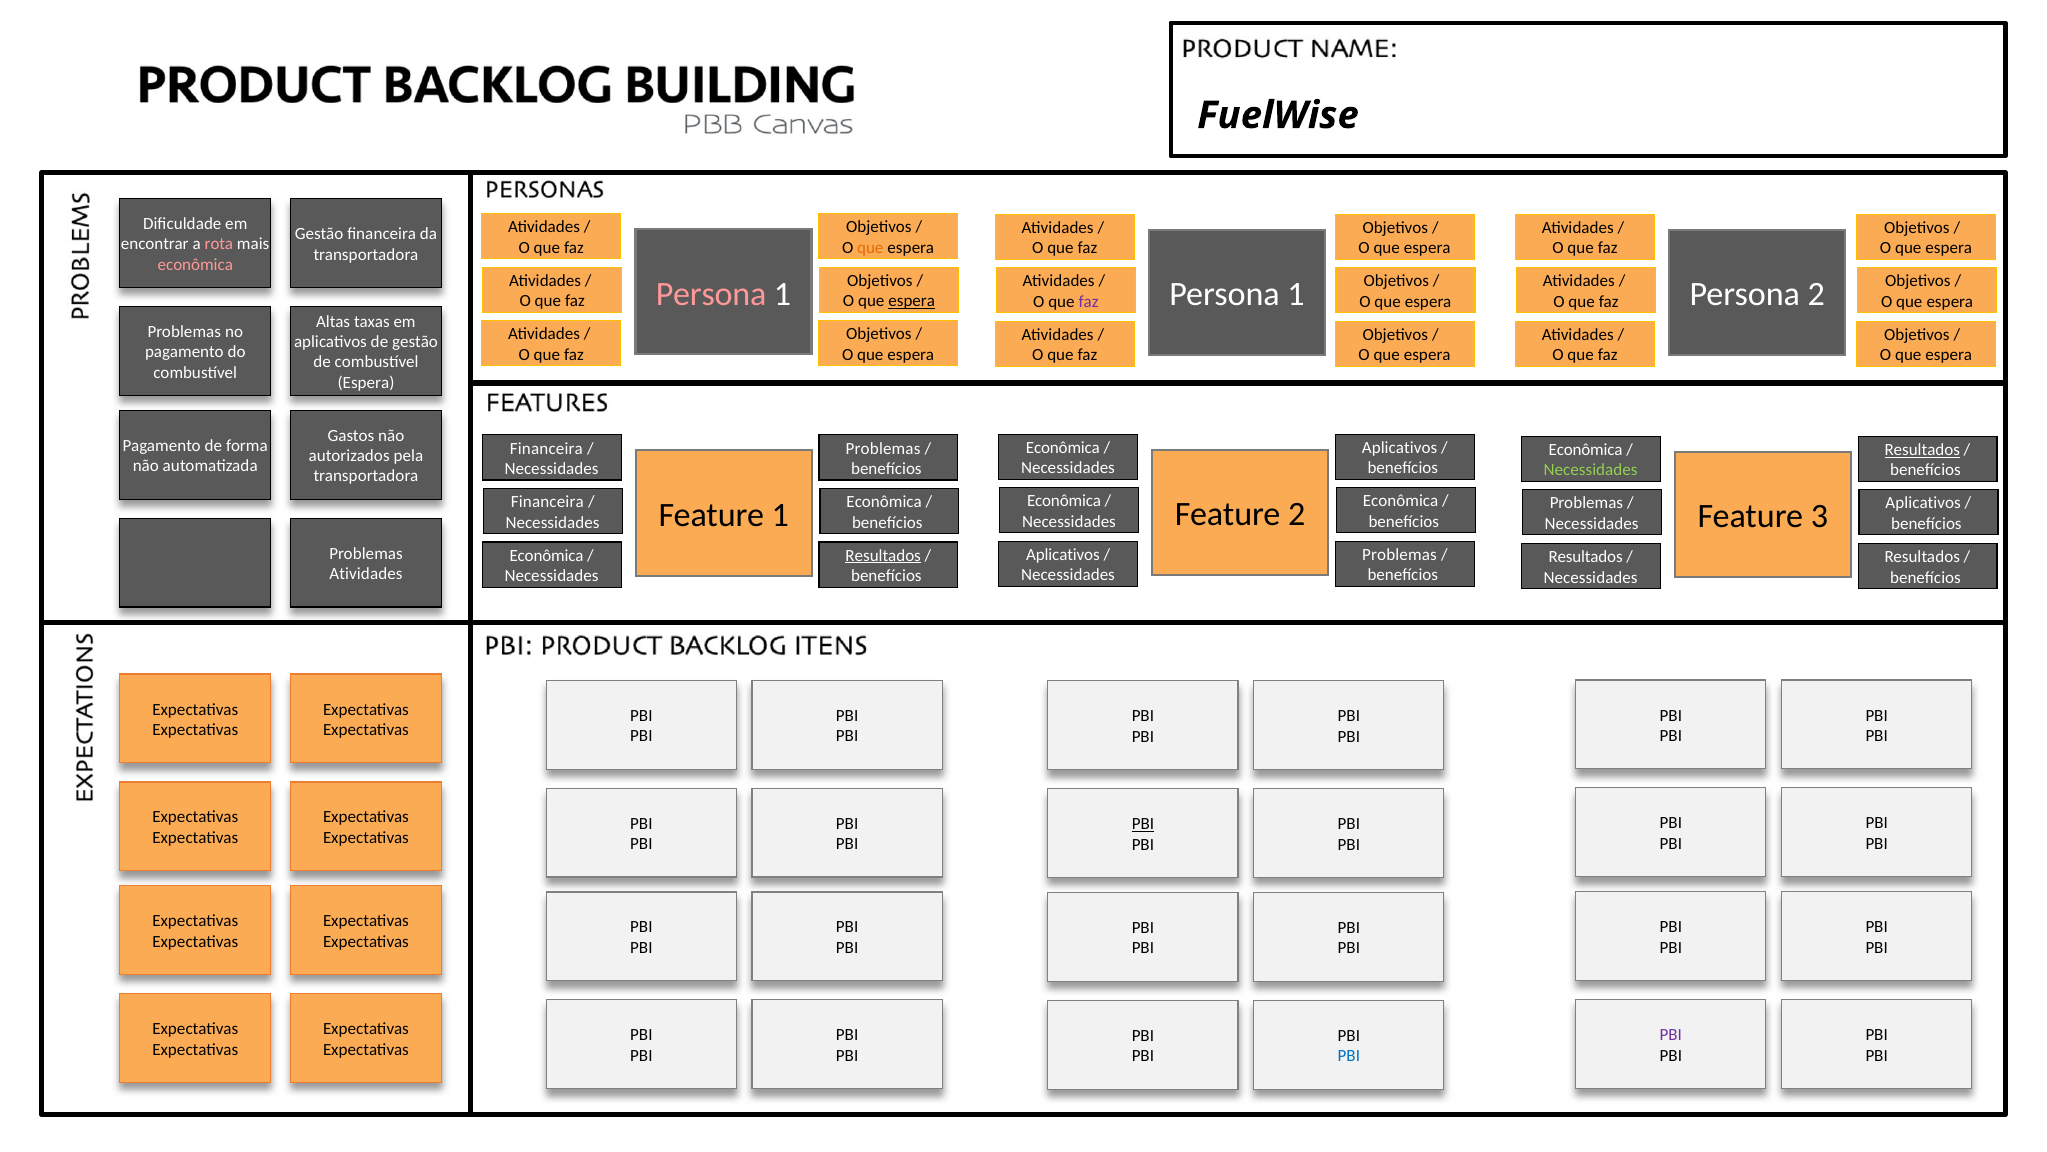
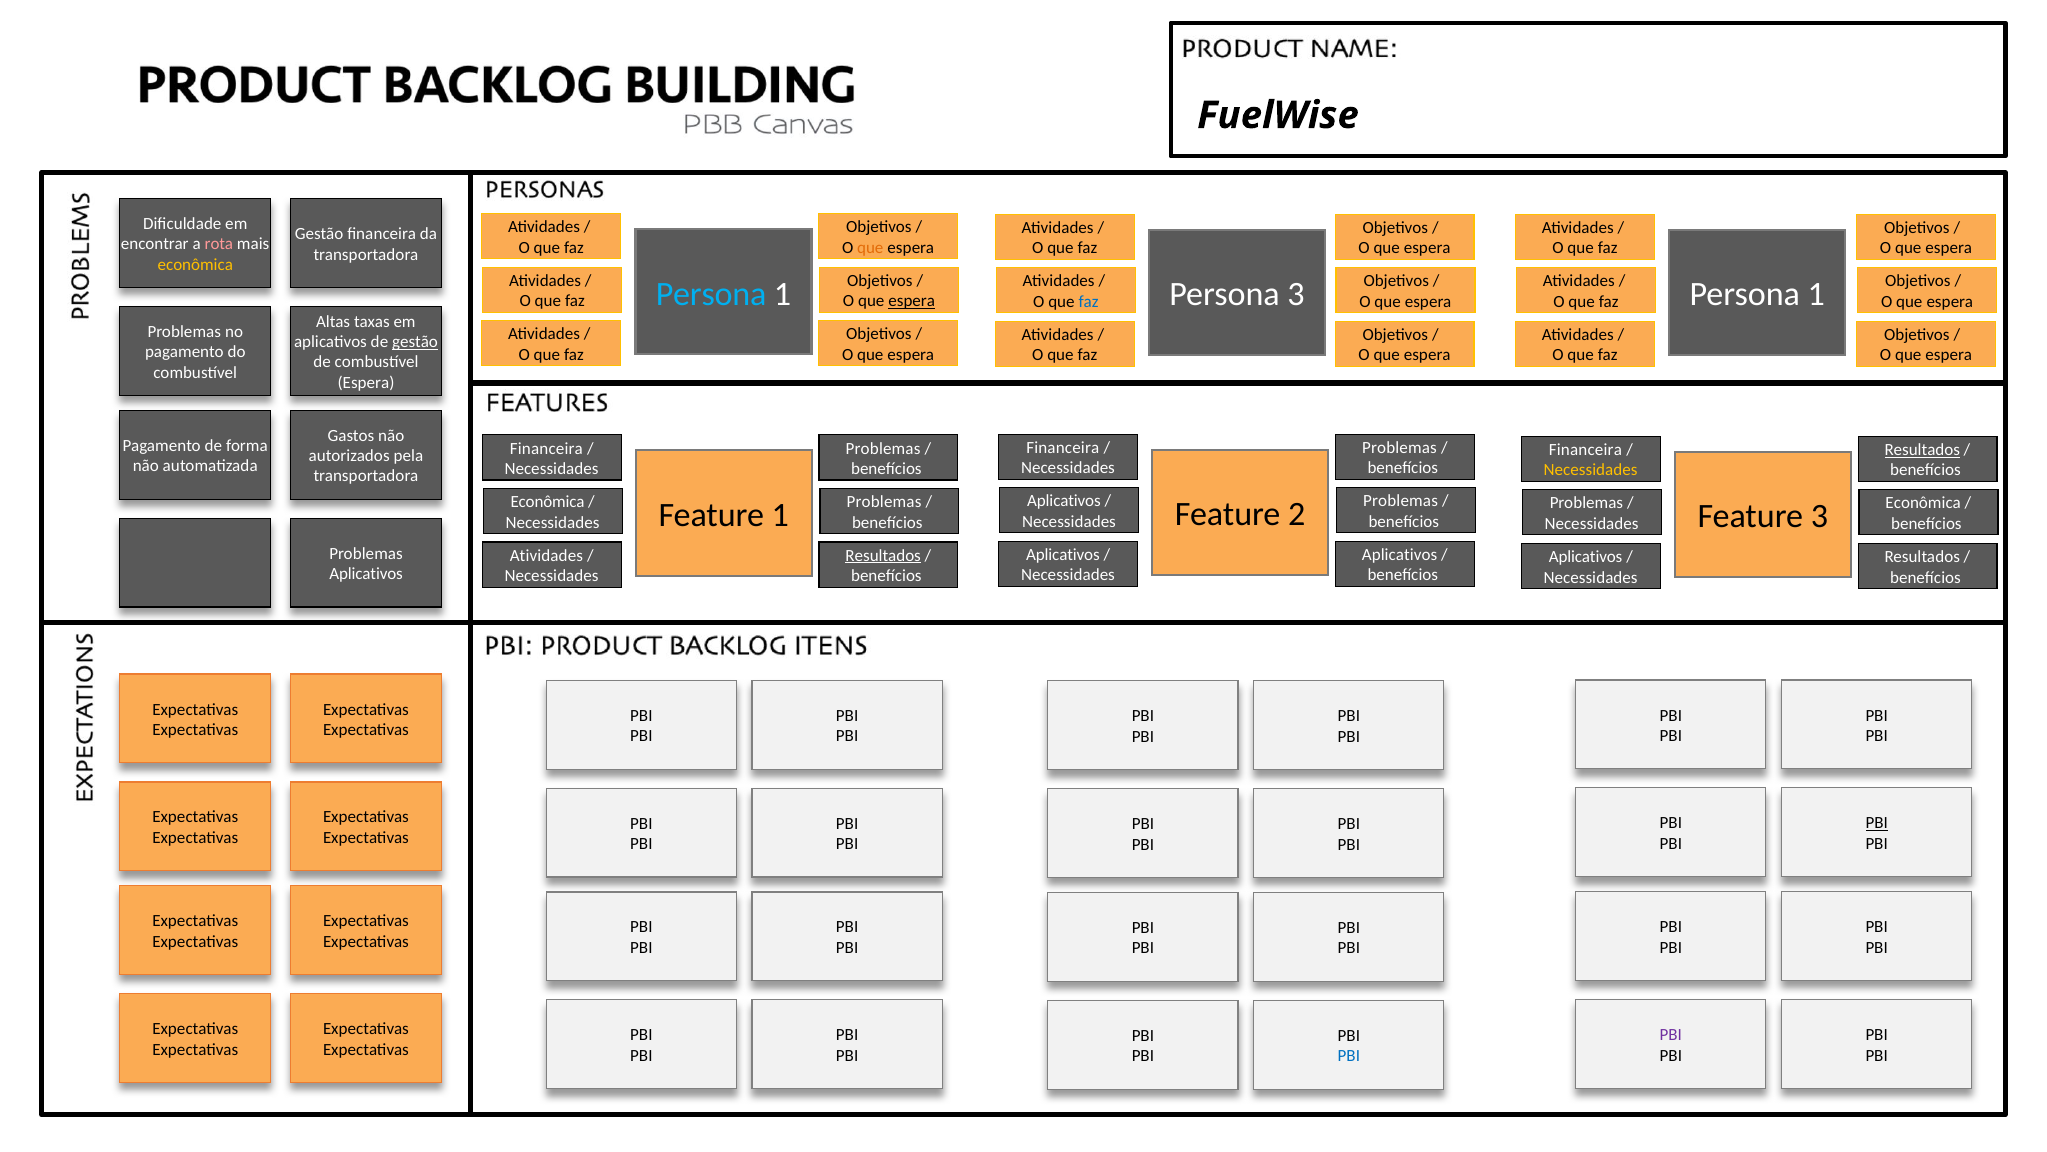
econômica colour: pink -> yellow (195, 265)
Persona colour: pink -> light blue (711, 294)
1: 1 -> 3 (1296, 295)
2: 2 -> 1 (1816, 295)
faz colour: purple -> blue (1089, 302)
gestão underline: none -> present (415, 342)
Econômica: Econômica -> Financeira (1063, 448)
Aplicativos: Aplicativos -> Problemas (1399, 448)
Econômica: Econômica -> Financeira (1585, 450)
Necessidades colour: light green -> yellow (1591, 470)
Econômica: Econômica -> Aplicativos (1064, 501)
Econômica: Econômica -> Problemas (1401, 501)
Financeira: Financeira -> Econômica (547, 502)
Econômica: Econômica -> Problemas (884, 502)
Aplicativos: Aplicativos -> Econômica (1923, 503)
Problemas: Problemas -> Aplicativos (1400, 555)
Econômica: Econômica -> Atividades (546, 555)
Resultados: Resultados -> Aplicativos (1586, 557)
Atividades: Atividades -> Aplicativos (366, 574)
PBI underline: none -> present (1877, 823)
PBI underline: present -> none (1143, 824)
